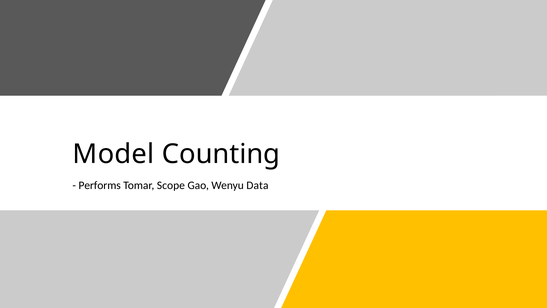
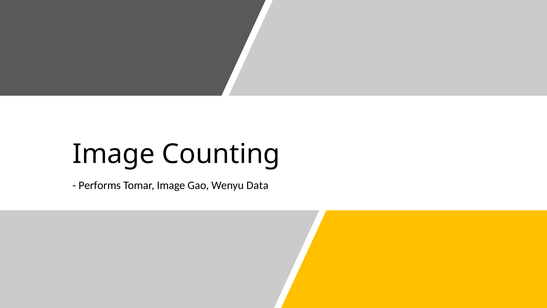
Model: Model -> Image (114, 154)
Tomar Scope: Scope -> Image (171, 185)
